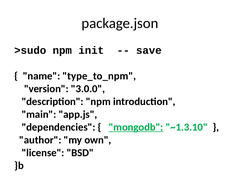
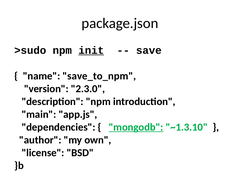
init underline: none -> present (91, 50)
type_to_npm: type_to_npm -> save_to_npm (99, 76)
3.0.0: 3.0.0 -> 2.3.0 (88, 89)
